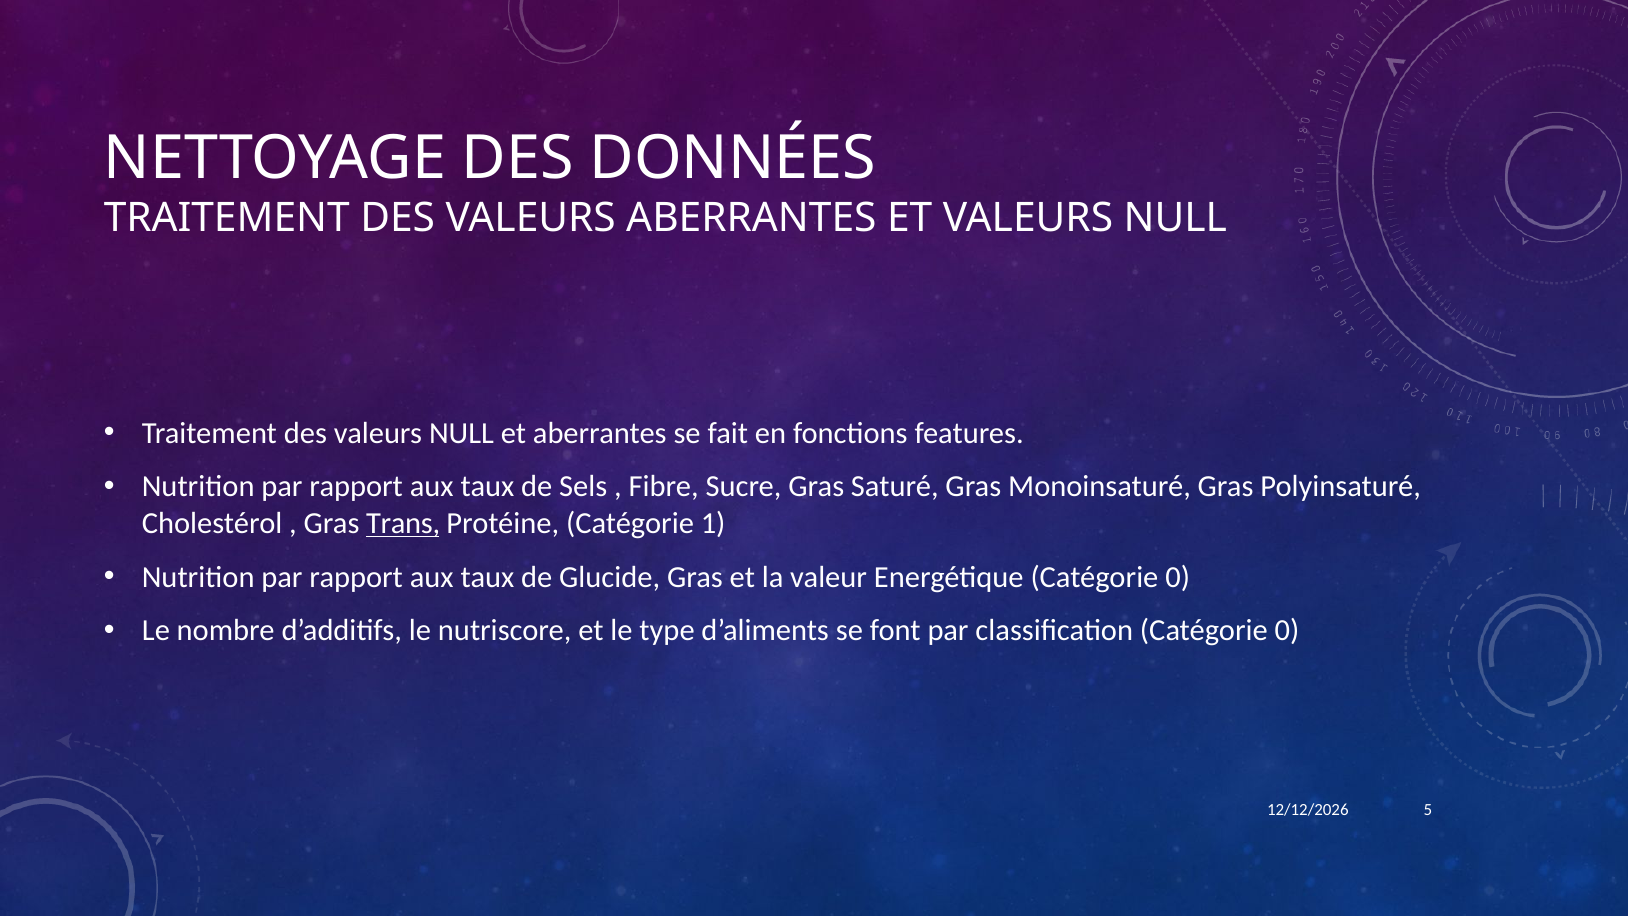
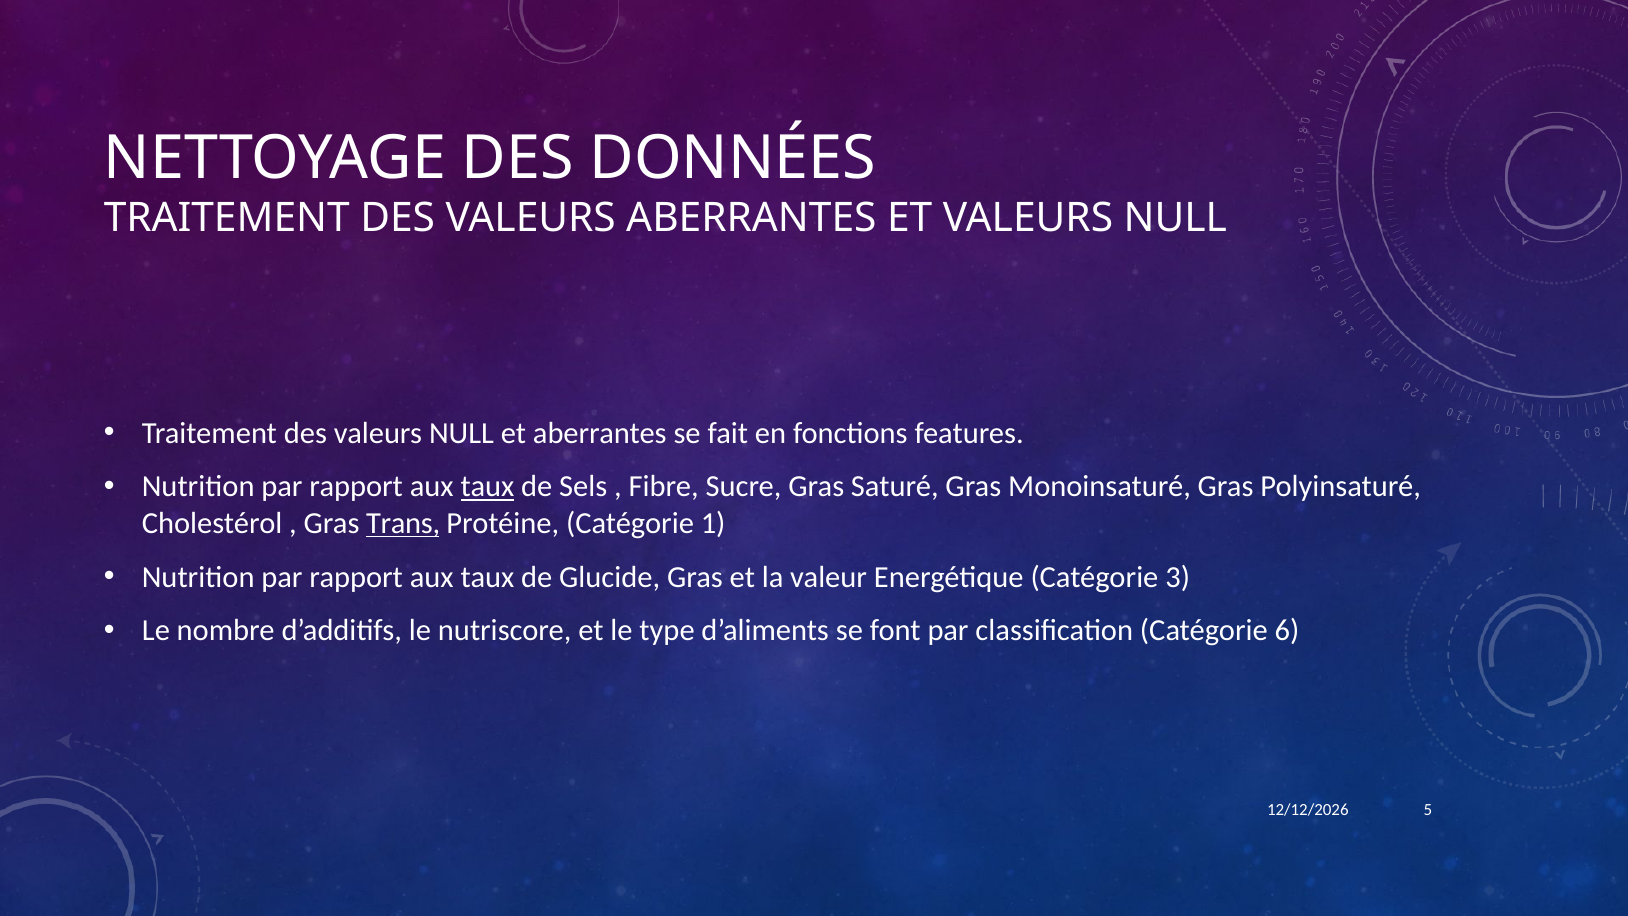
taux underline: none -> present (487, 487)
Energétique Catégorie 0: 0 -> 3 (1178, 577)
classification Catégorie 0: 0 -> 6 (1287, 630)
